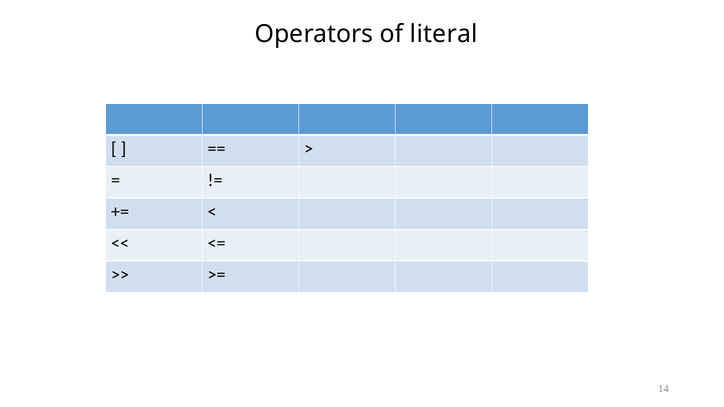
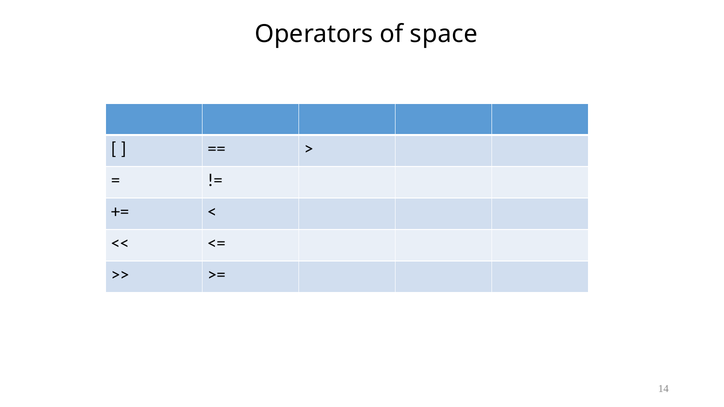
literal: literal -> space (444, 34)
